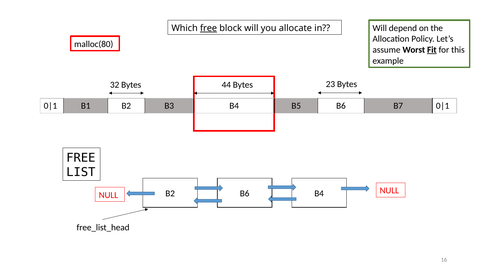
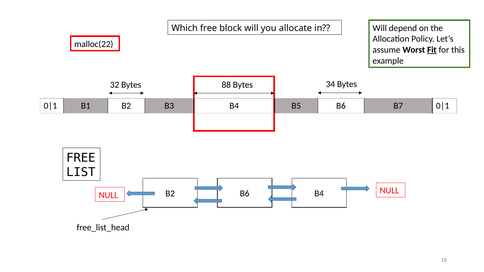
free underline: present -> none (209, 28)
malloc(80: malloc(80 -> malloc(22 (94, 44)
44: 44 -> 88 (226, 85)
23: 23 -> 34 (330, 84)
